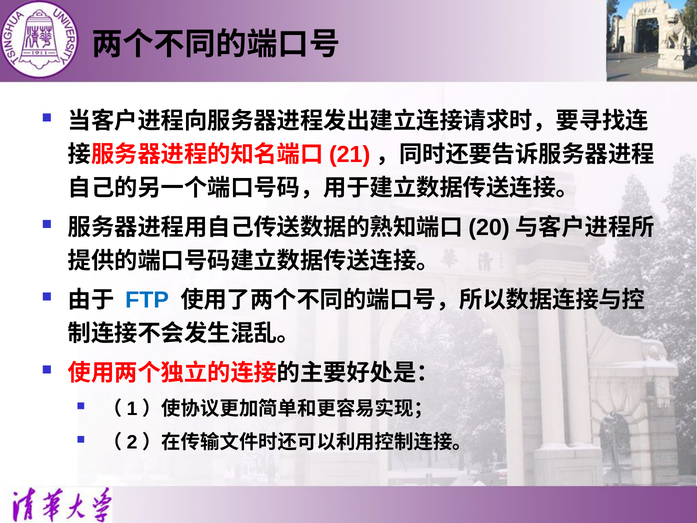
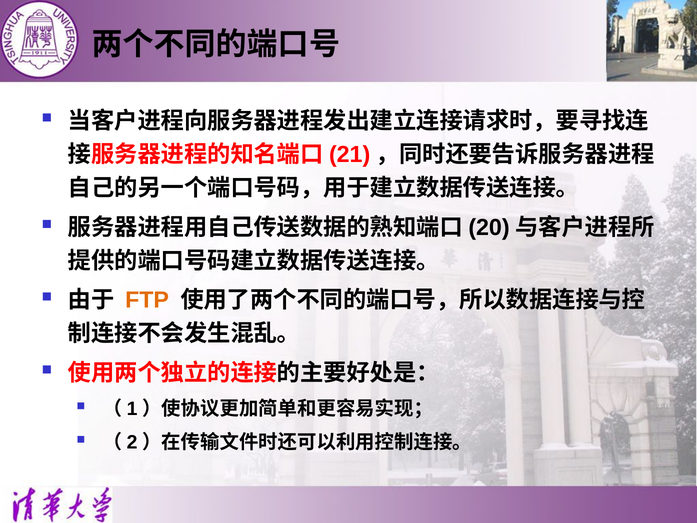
FTP colour: blue -> orange (147, 300)
